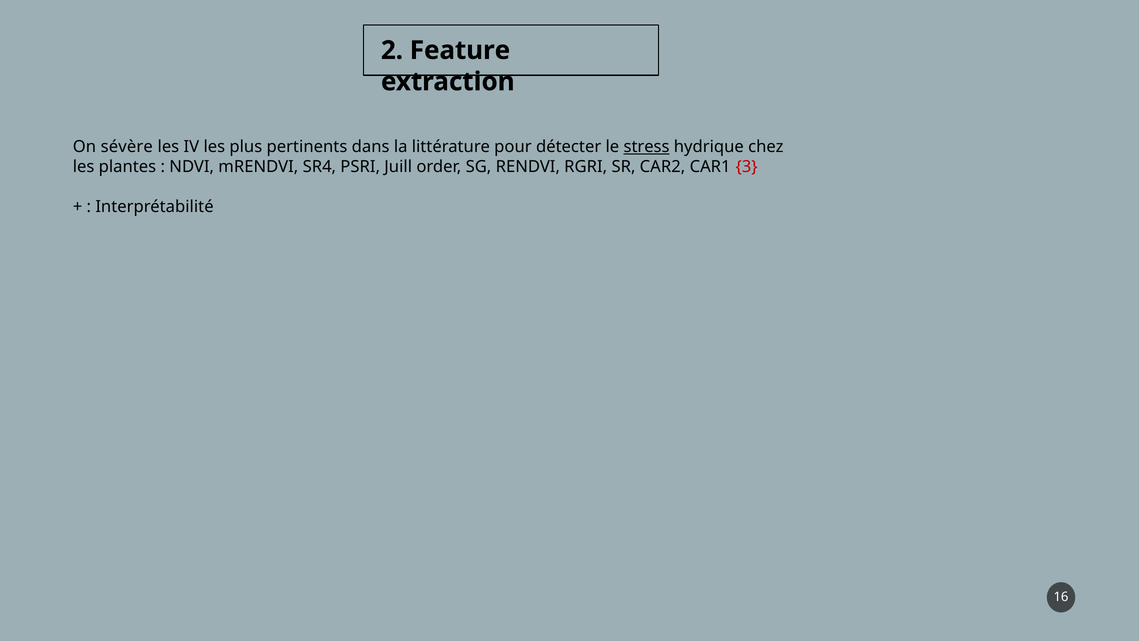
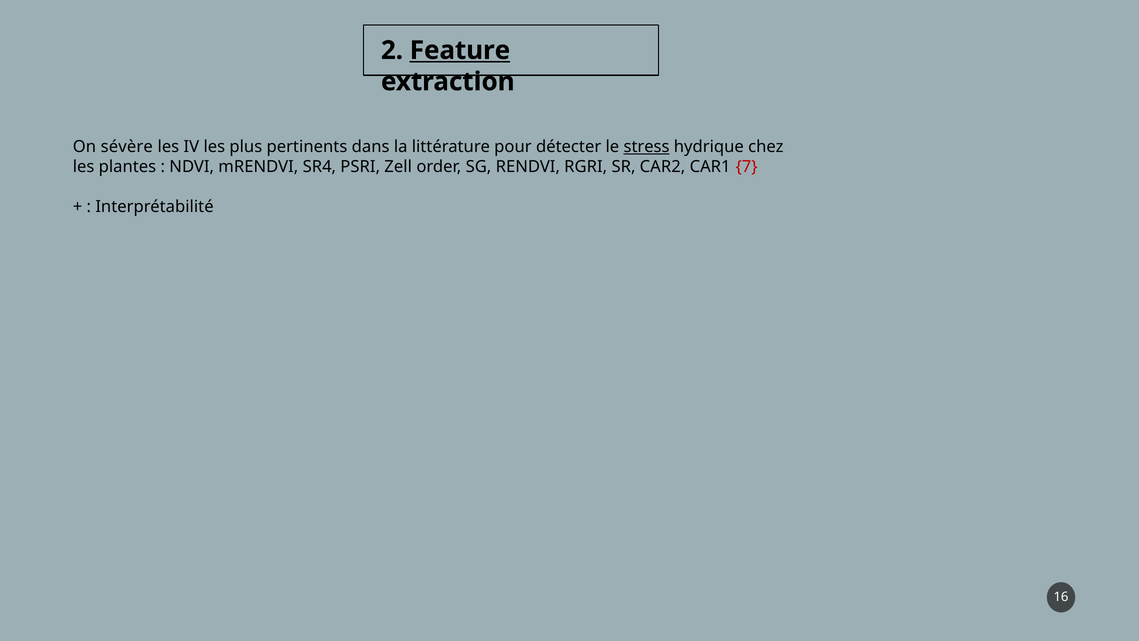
Feature underline: none -> present (460, 50)
Juill: Juill -> Zell (398, 167)
3: 3 -> 7 (747, 167)
